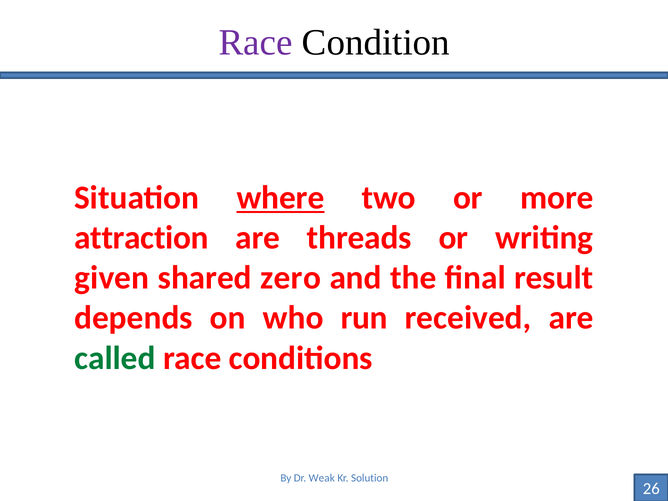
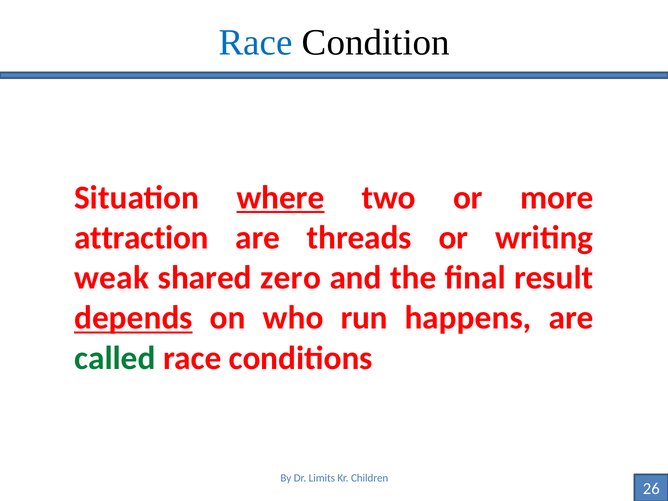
Race colour: purple -> blue (256, 43)
given: given -> weak (112, 278)
depends underline: none -> present (133, 318)
received: received -> happens (468, 318)
Weak: Weak -> Limits (322, 478)
Solution: Solution -> Children (370, 478)
